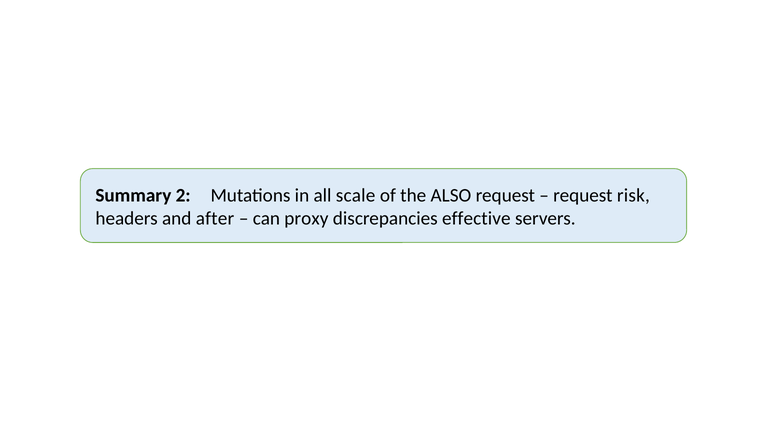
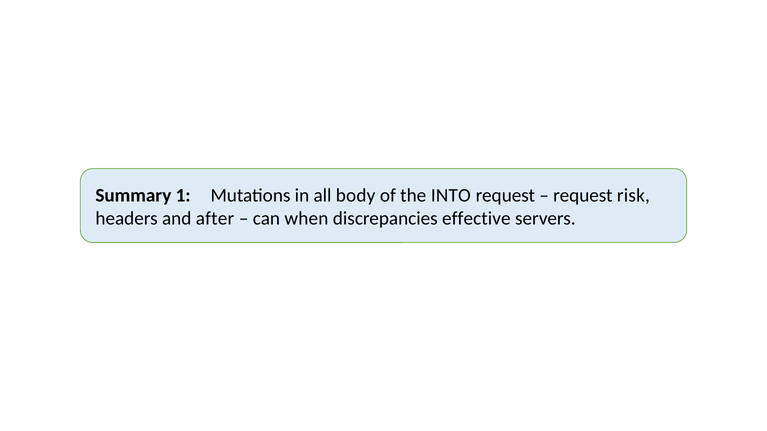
2: 2 -> 1 (183, 196)
scale: scale -> body (356, 196)
ALSO: ALSO -> INTO (451, 196)
proxy: proxy -> when (306, 219)
